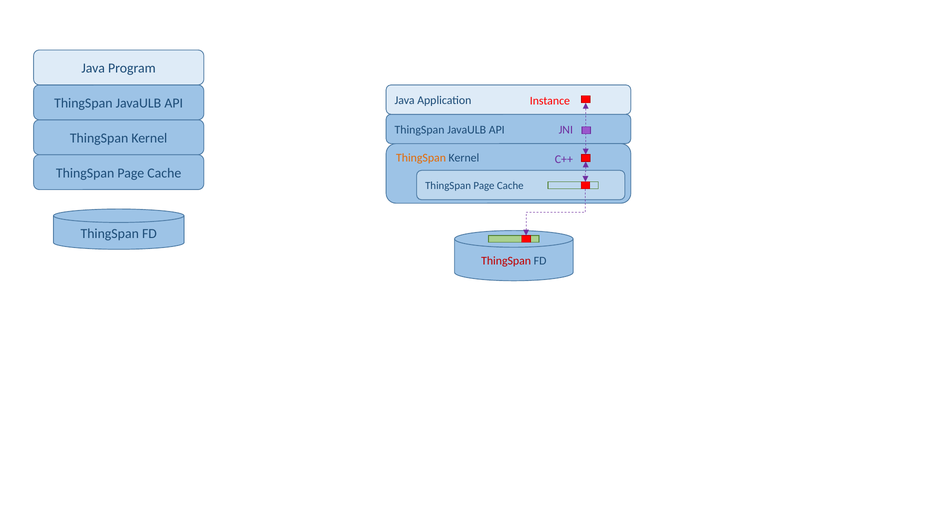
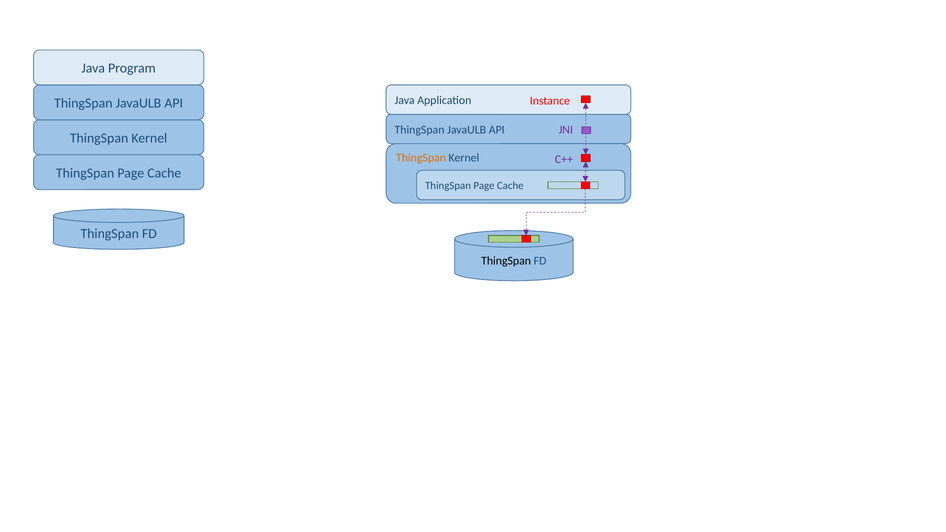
ThingSpan colour: red -> black (506, 261)
